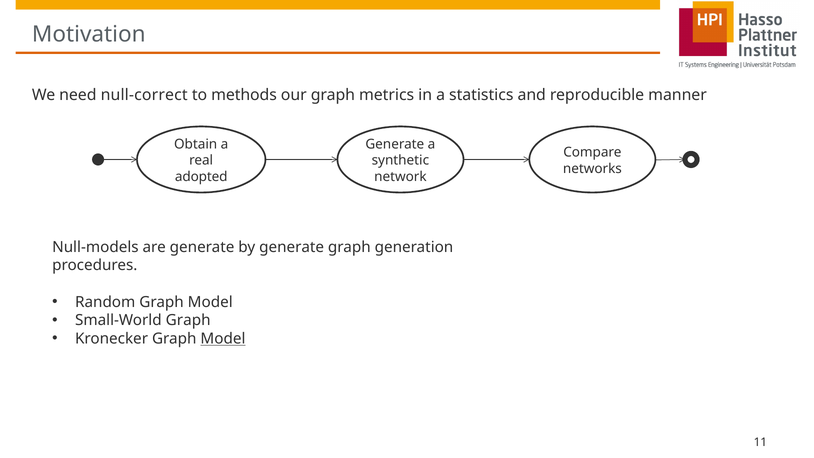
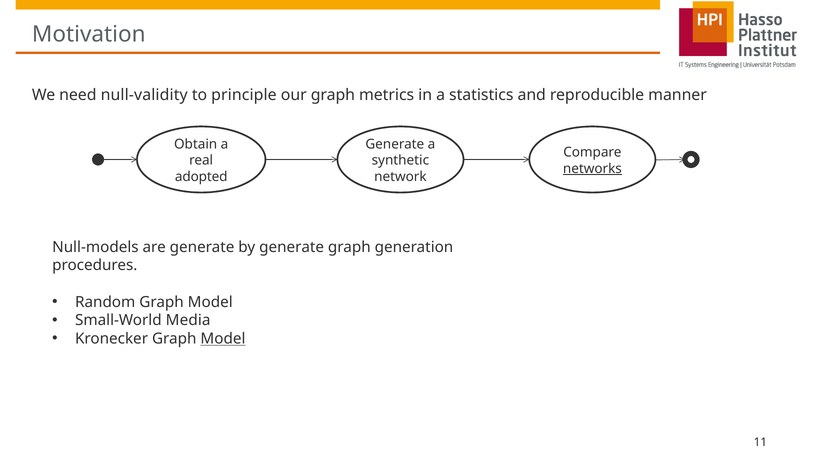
null-correct: null-correct -> null-validity (144, 95)
methods: methods -> principle (244, 95)
networks underline: none -> present (592, 169)
Small-World Graph: Graph -> Media (188, 320)
